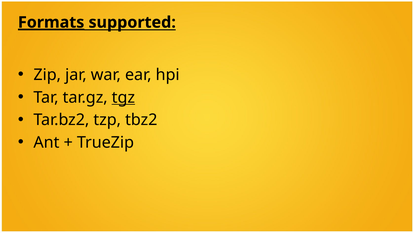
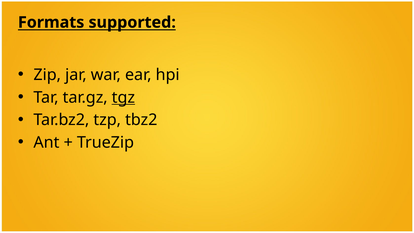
Formats underline: present -> none (51, 22)
